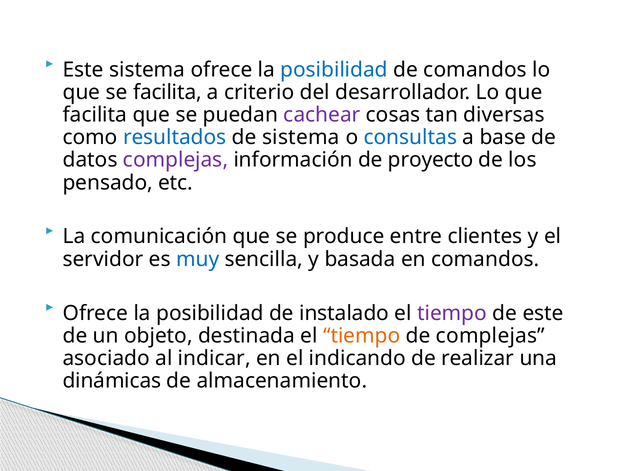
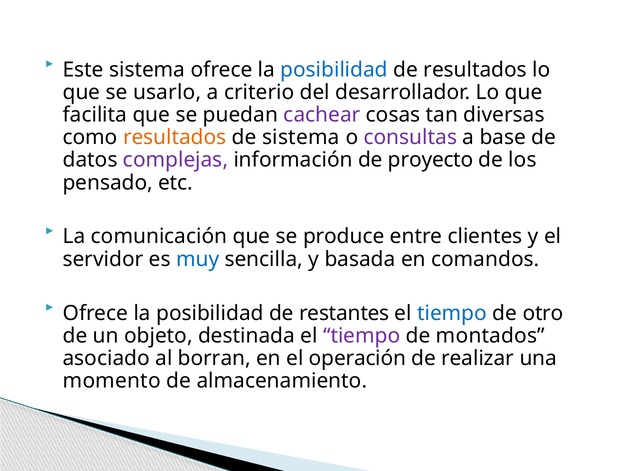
de comandos: comandos -> resultados (475, 70)
se facilita: facilita -> usarlo (167, 92)
resultados colour: blue -> orange (175, 137)
consultas colour: blue -> purple (410, 137)
instalado: instalado -> restantes (344, 313)
tiempo colour: purple -> blue (452, 313)
de este: este -> otro (543, 313)
tiempo colour: orange -> purple (362, 336)
de complejas: complejas -> montados (490, 336)
indicar: indicar -> borran (214, 358)
indicando: indicando -> operación (357, 358)
dinámicas: dinámicas -> momento (112, 381)
